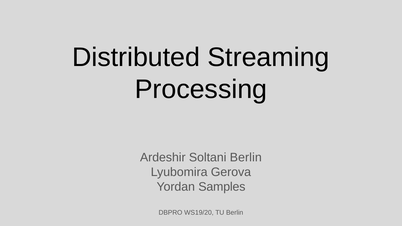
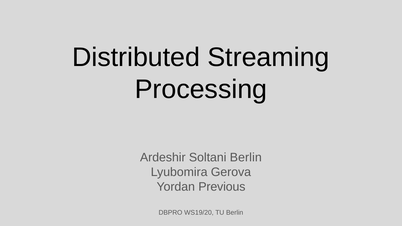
Samples: Samples -> Previous (222, 187)
